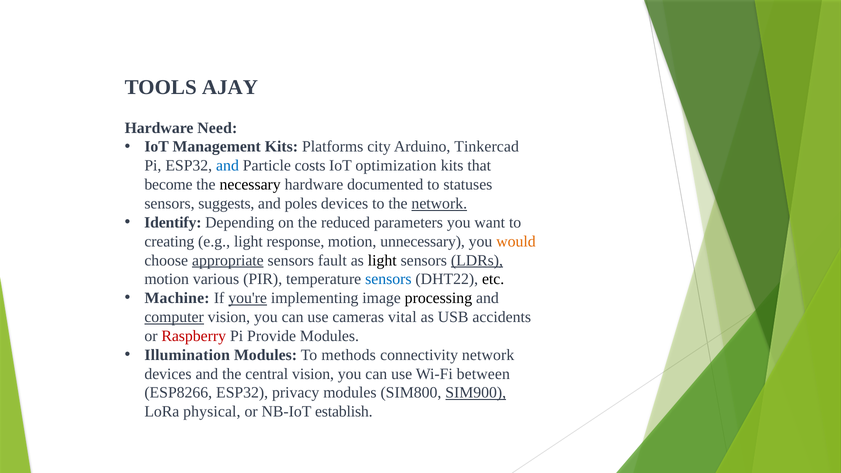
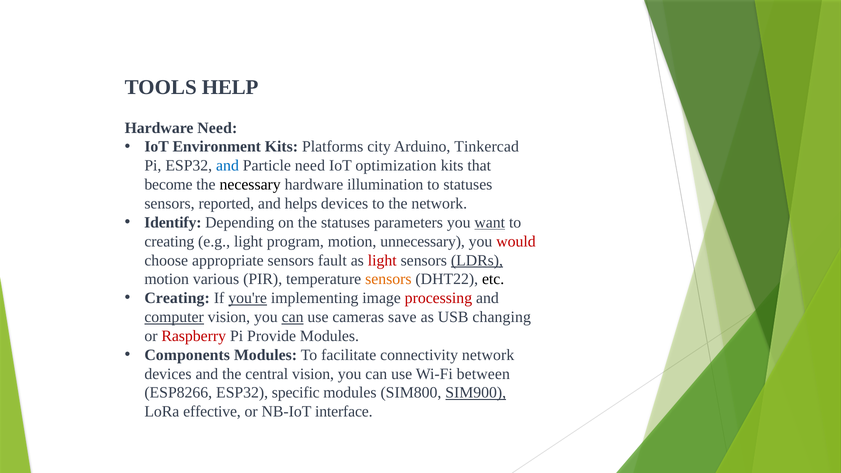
AJAY: AJAY -> HELP (230, 87)
Management: Management -> Environment (217, 147)
Particle costs: costs -> need (310, 166)
documented: documented -> illumination (385, 185)
suggests: suggests -> reported (226, 204)
poles: poles -> helps (301, 204)
network underline: present -> none (439, 204)
the reduced: reduced -> statuses (346, 222)
want underline: none -> present (490, 222)
response: response -> program (295, 241)
would colour: orange -> red (516, 241)
appropriate underline: present -> none (228, 260)
light colour: black -> red (382, 260)
sensors colour: blue -> orange (388, 279)
Machine: Machine -> Creating (177, 298)
processing colour: black -> red (438, 298)
can underline: none -> present (293, 317)
vital: vital -> save (402, 317)
accidents: accidents -> changing (502, 317)
Illumination: Illumination -> Components (187, 355)
methods: methods -> facilitate (349, 355)
privacy: privacy -> specific (296, 393)
physical: physical -> effective (212, 412)
establish: establish -> interface (344, 412)
